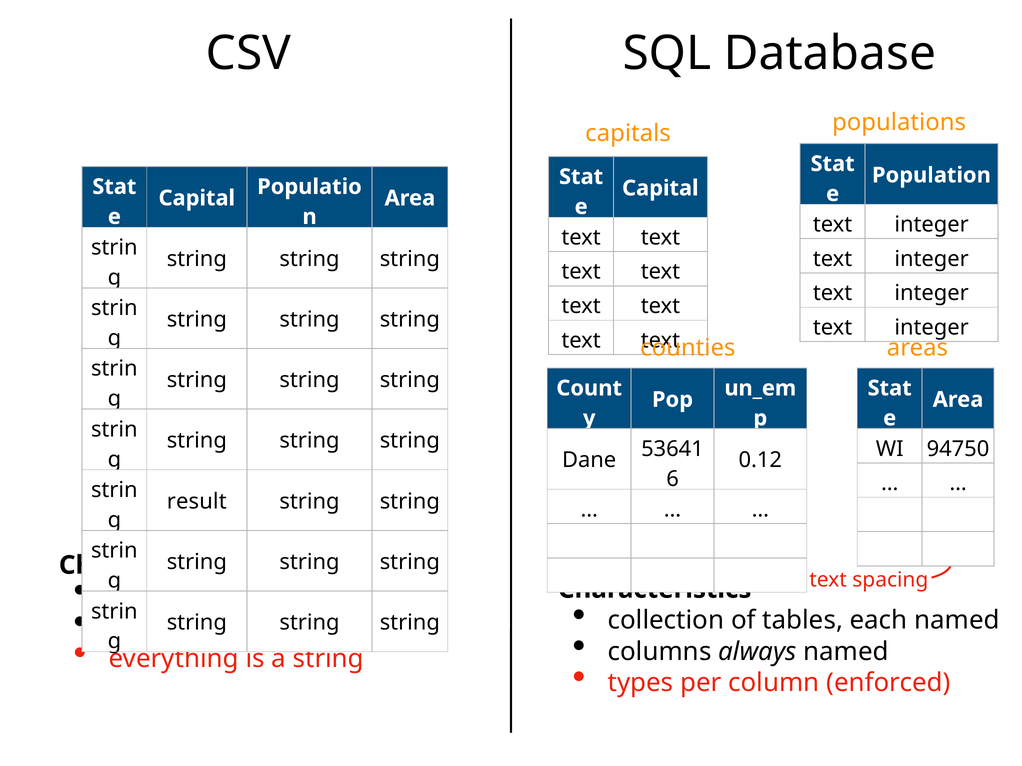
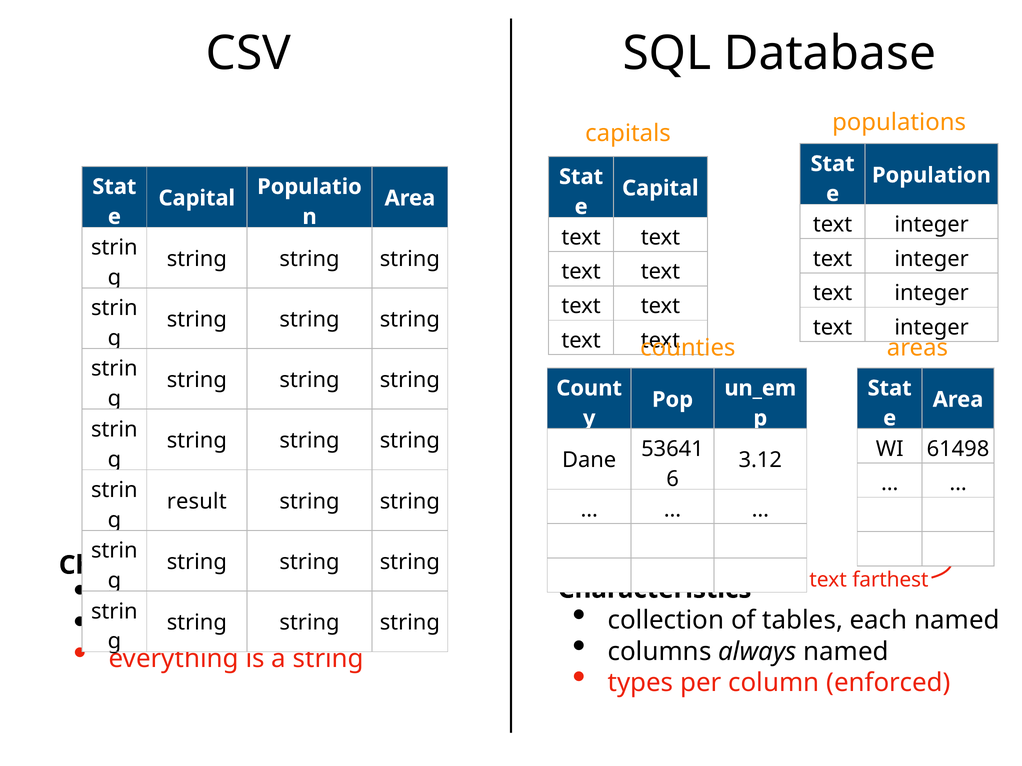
94750: 94750 -> 61498 (958, 449)
0.12: 0.12 -> 3.12 (760, 461)
spacing: spacing -> farthest (890, 580)
